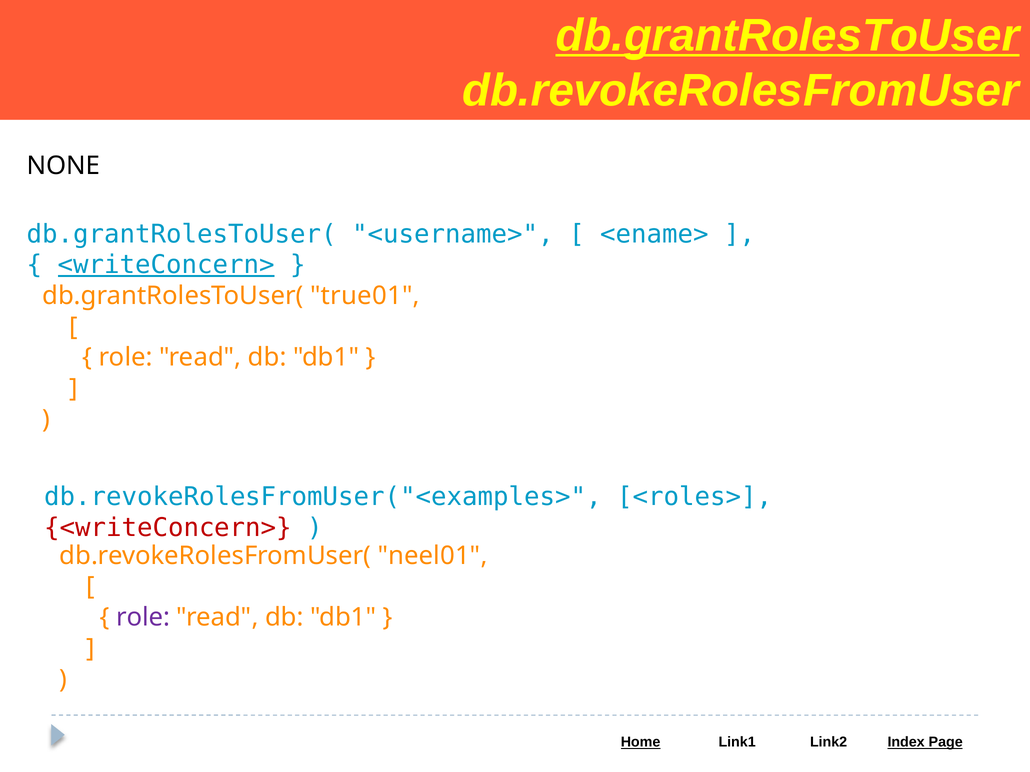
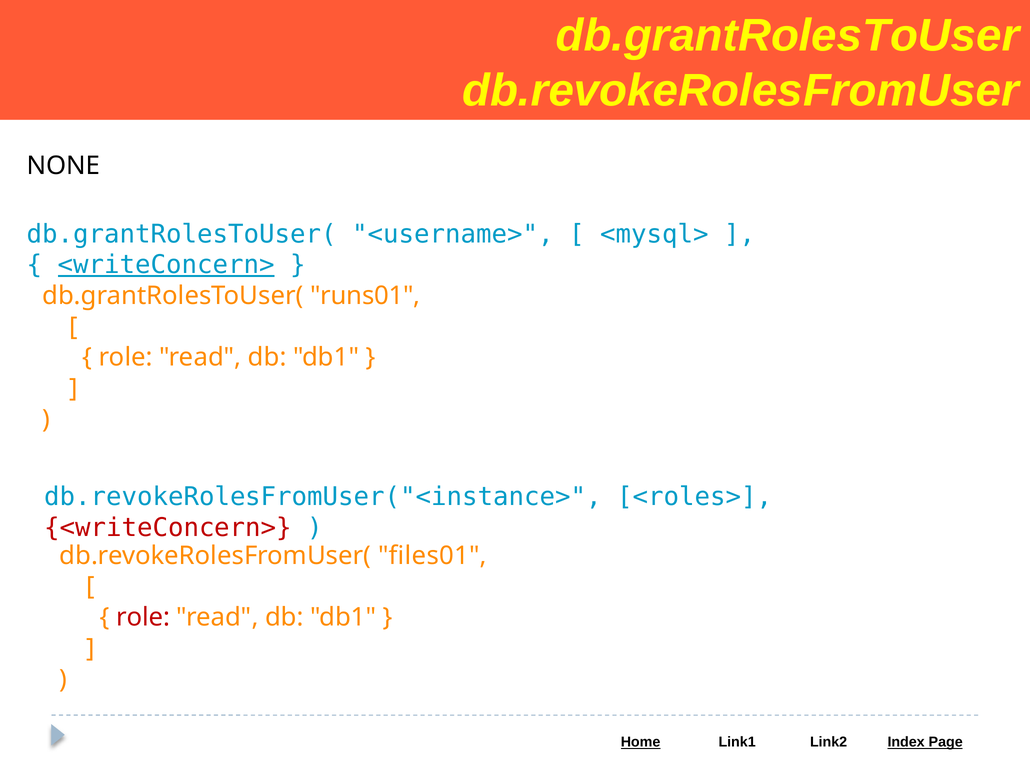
db.grantRolesToUser underline: present -> none (788, 36)
<ename>: <ename> -> <mysql> (654, 234)
true01: true01 -> runs01 (365, 296)
db.revokeRolesFromUser("<examples>: db.revokeRolesFromUser("<examples> -> db.revokeRolesFromUser("<instance> (323, 497)
neel01: neel01 -> files01 (432, 556)
role colour: purple -> red (143, 618)
